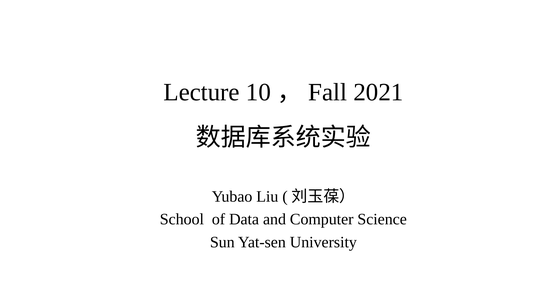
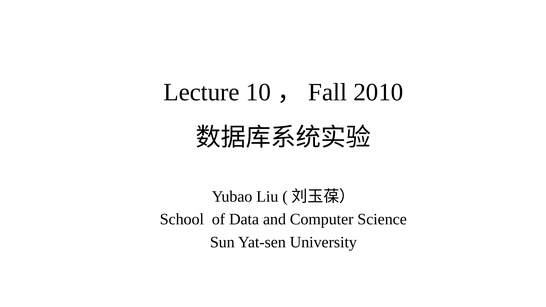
2021: 2021 -> 2010 (378, 92)
